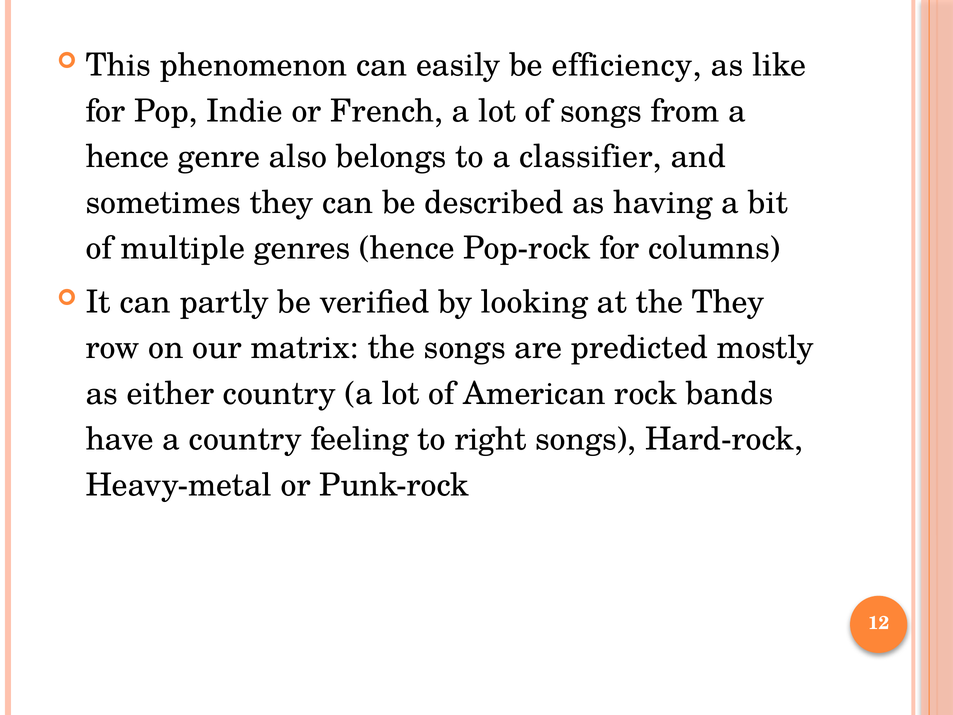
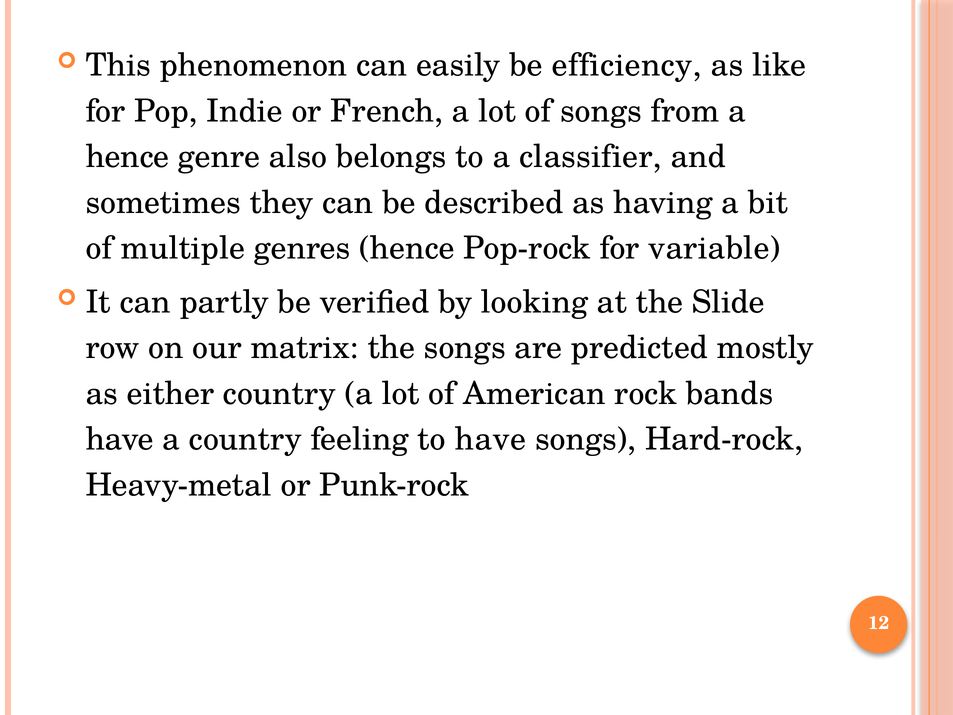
columns: columns -> variable (714, 248)
the They: They -> Slide (728, 302)
to right: right -> have (490, 439)
